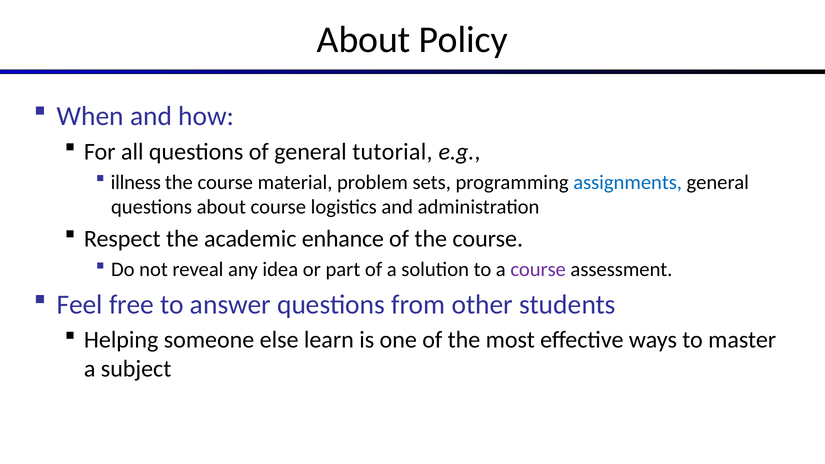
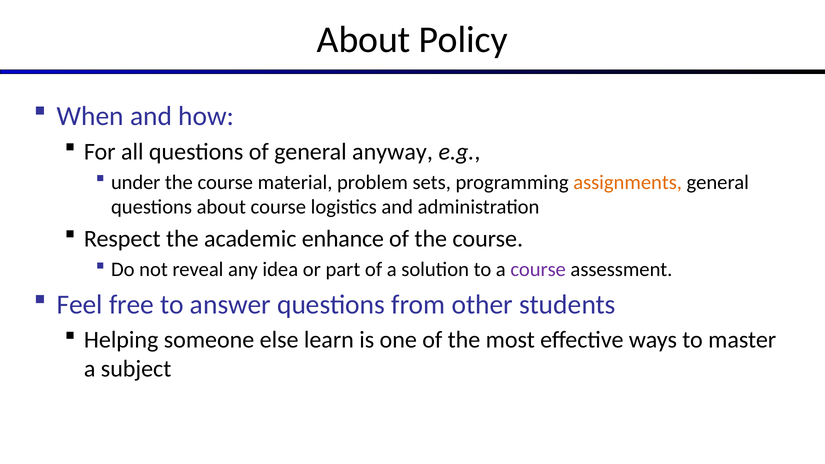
tutorial: tutorial -> anyway (392, 152)
illness: illness -> under (136, 182)
assignments colour: blue -> orange (628, 182)
